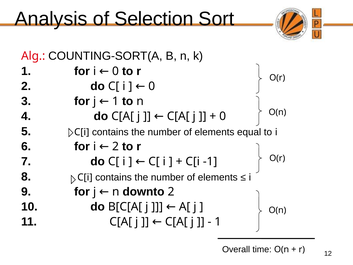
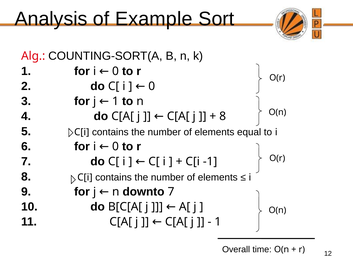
Selection: Selection -> Example (154, 19)
0: 0 -> 8 (223, 116)
2: 2 -> 0 (115, 146)
downto 2: 2 -> 7 (171, 192)
